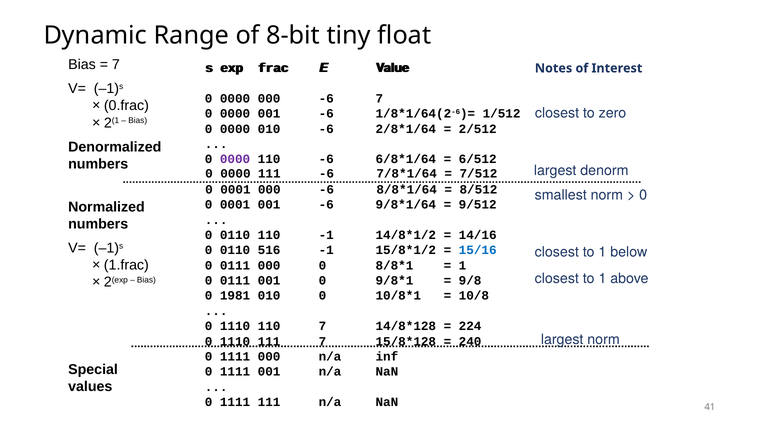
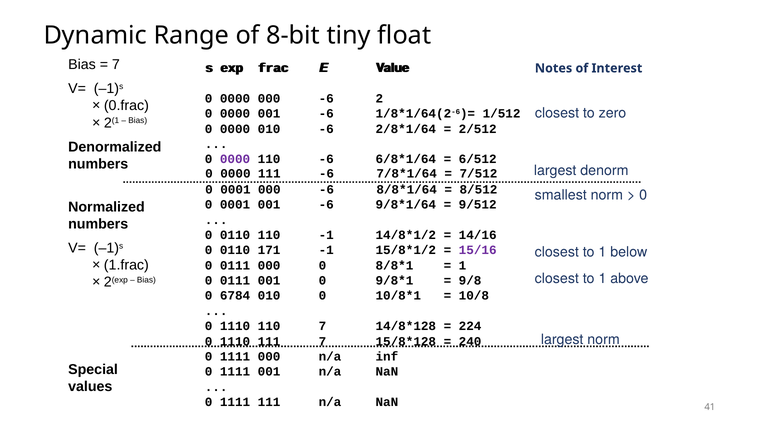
-6 7: 7 -> 2 (379, 99)
516: 516 -> 171 (269, 250)
15/16 colour: blue -> purple (478, 250)
1981: 1981 -> 6784 (235, 296)
